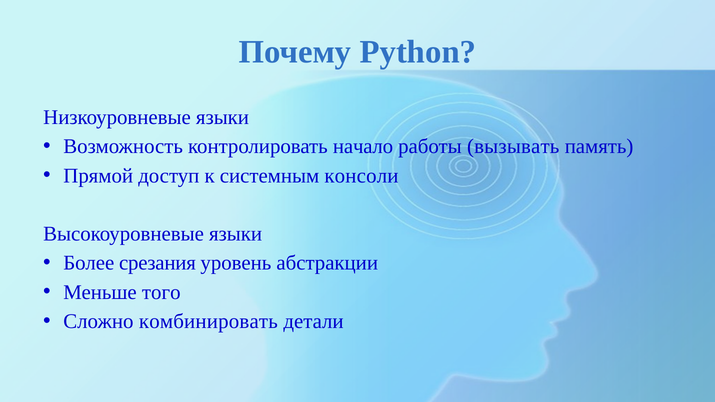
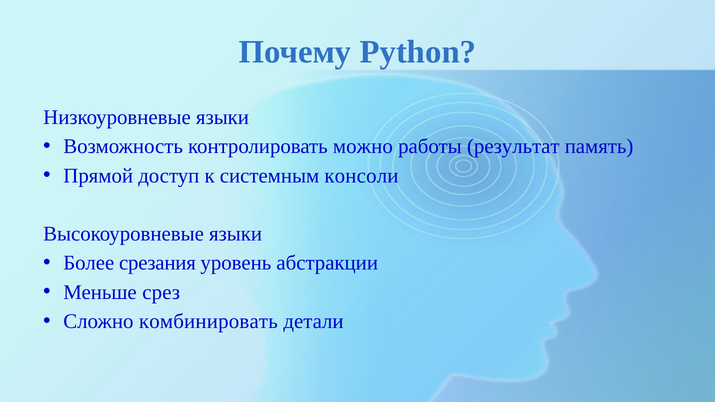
начало: начало -> можно (363, 147)
вызывать: вызывать -> результат (513, 147)
того: того -> срез (161, 292)
